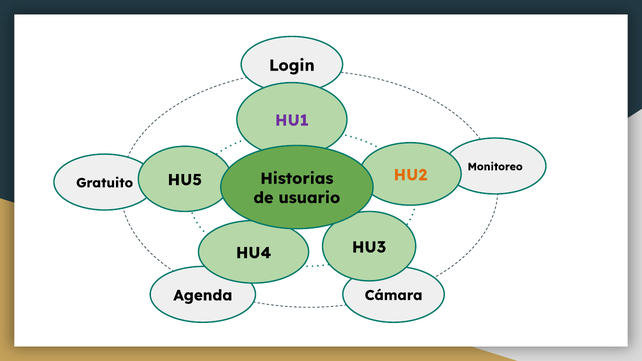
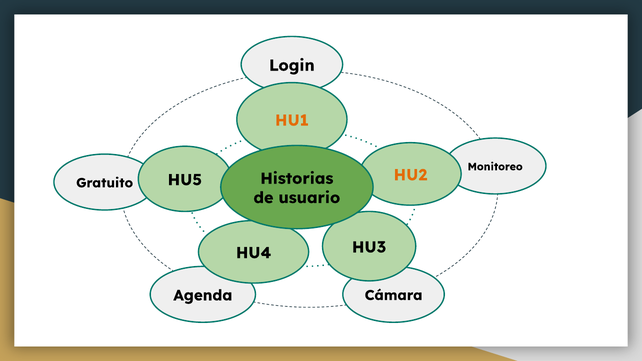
HU1 colour: purple -> orange (292, 120)
